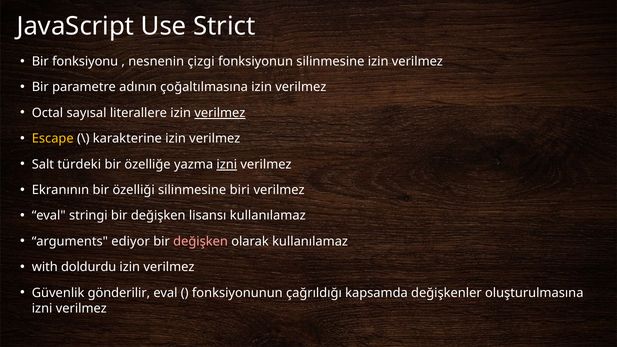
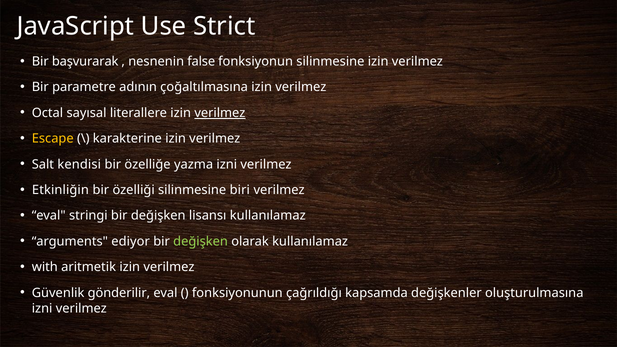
fonksiyonu: fonksiyonu -> başvurarak (85, 62)
çizgi: çizgi -> false (201, 62)
türdeki: türdeki -> kendisi (79, 164)
izni underline: present -> none (227, 164)
Ekranının: Ekranının -> Etkinliğin (60, 190)
değişken colour: pink -> light green (201, 242)
doldurdu: doldurdu -> aritmetik (89, 267)
